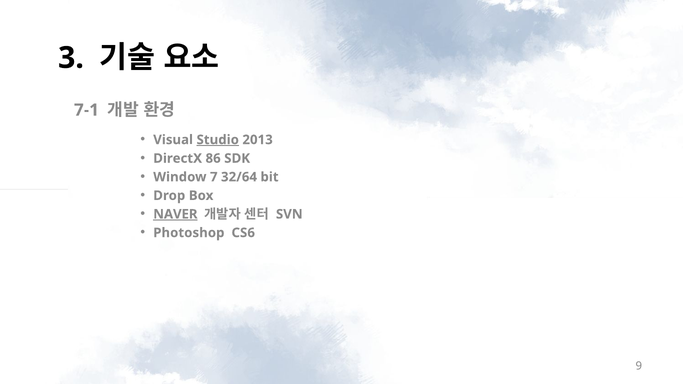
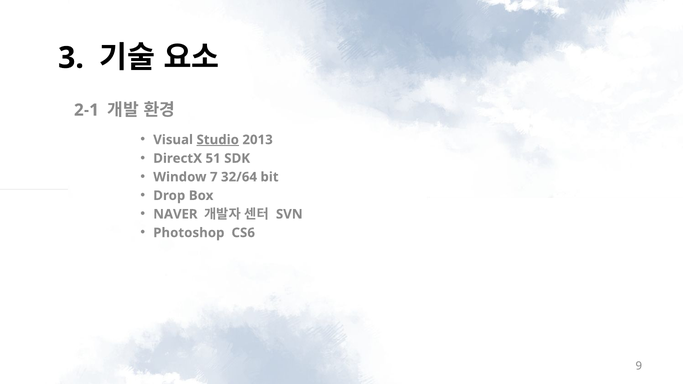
7-1: 7-1 -> 2-1 (86, 110)
86: 86 -> 51 (213, 158)
NAVER underline: present -> none (175, 214)
